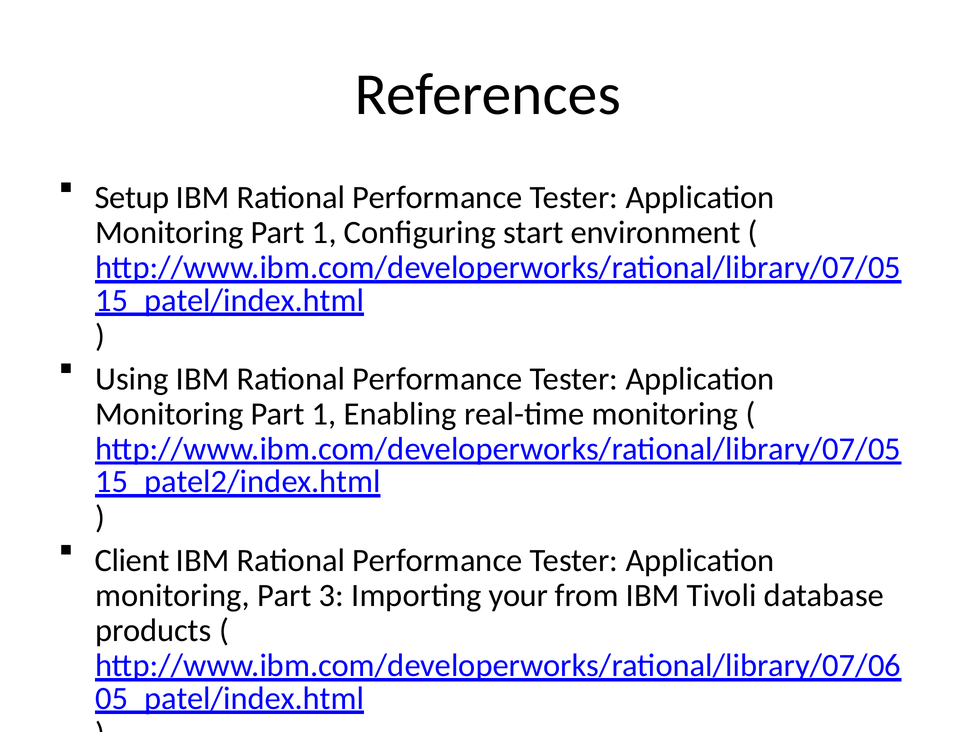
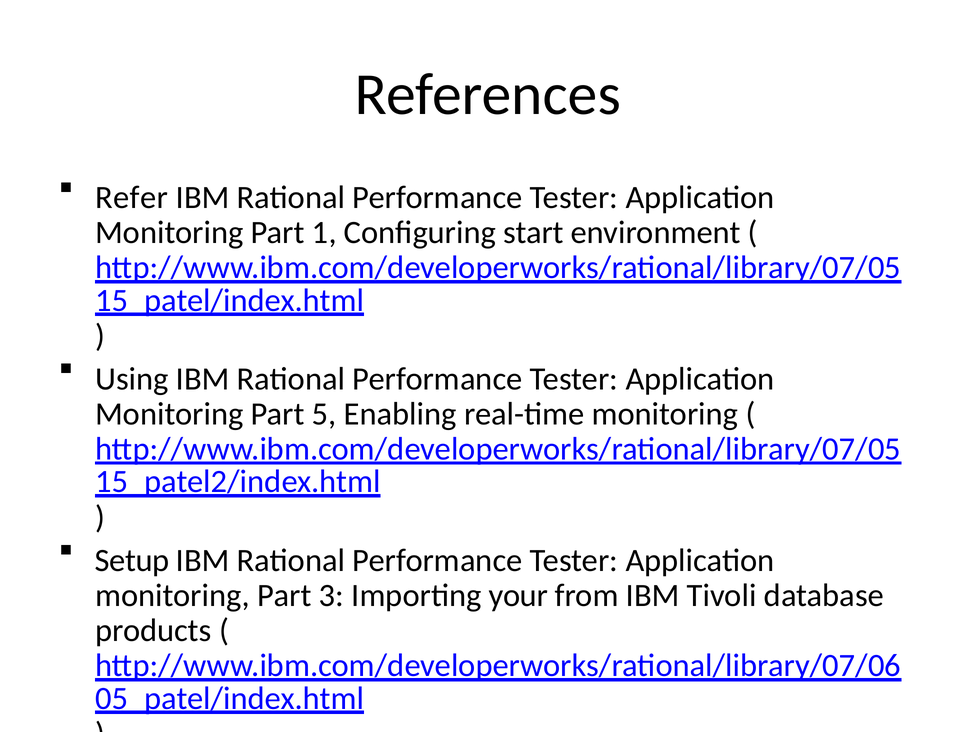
Setup: Setup -> Refer (132, 197)
1: 1 -> 5 (324, 414)
Client: Client -> Setup (132, 560)
